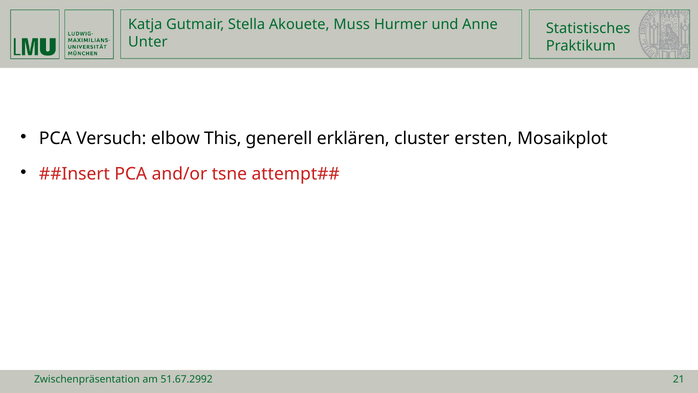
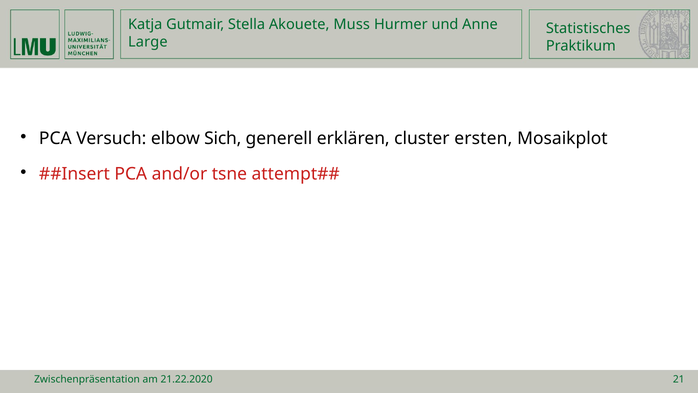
Unter: Unter -> Large (148, 42)
This: This -> Sich (223, 138)
51.67.2992: 51.67.2992 -> 21.22.2020 (187, 379)
